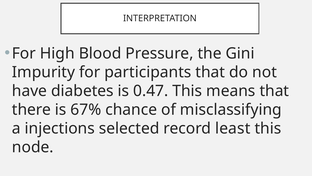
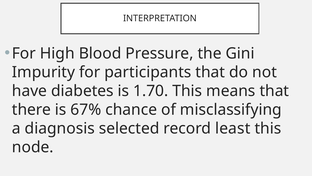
0.47: 0.47 -> 1.70 (151, 91)
injections: injections -> diagnosis (60, 128)
